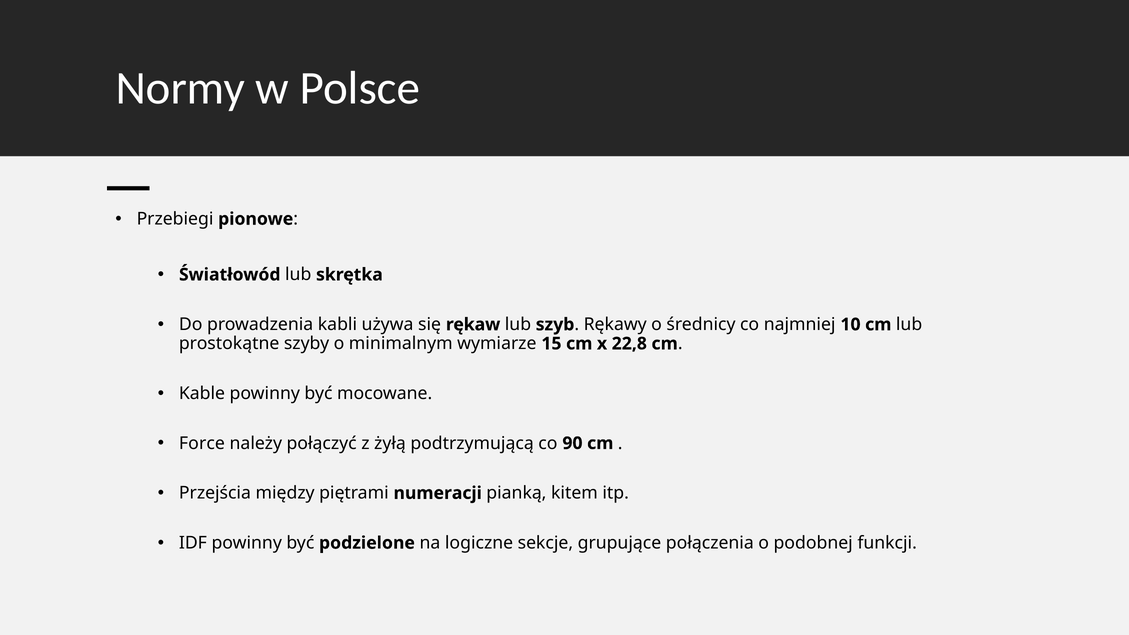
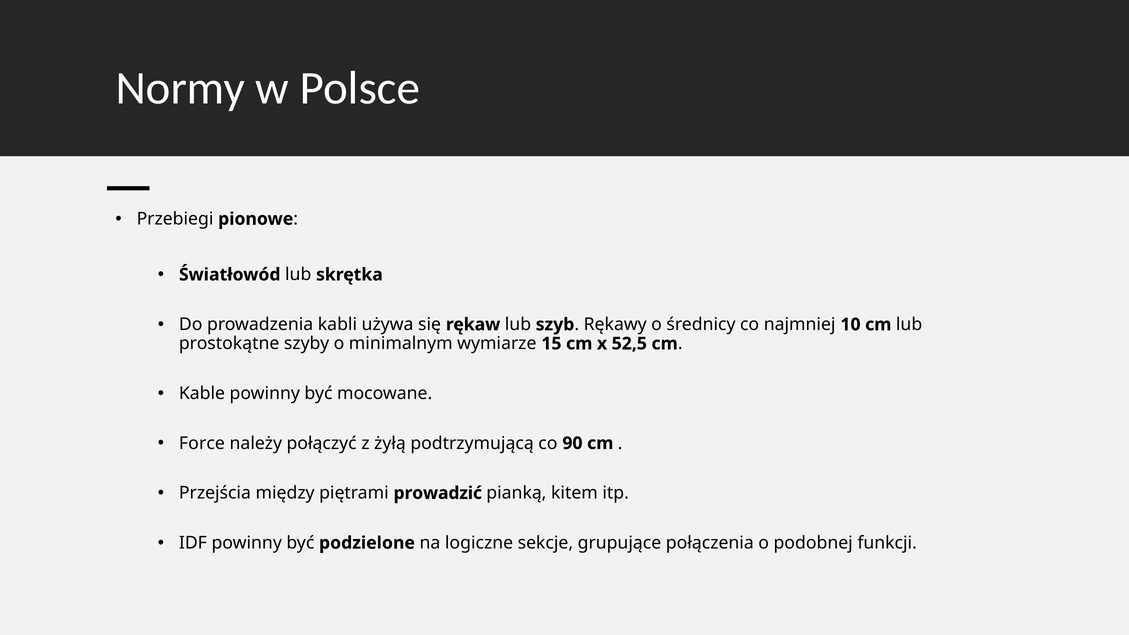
22,8: 22,8 -> 52,5 (629, 344)
numeracji: numeracji -> prowadzić (438, 493)
